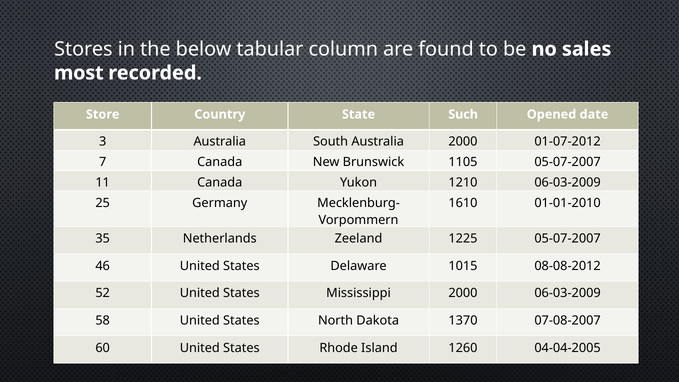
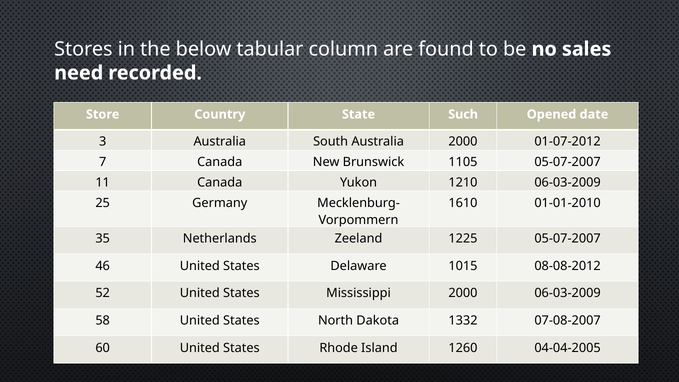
most: most -> need (79, 73)
1370: 1370 -> 1332 (463, 320)
